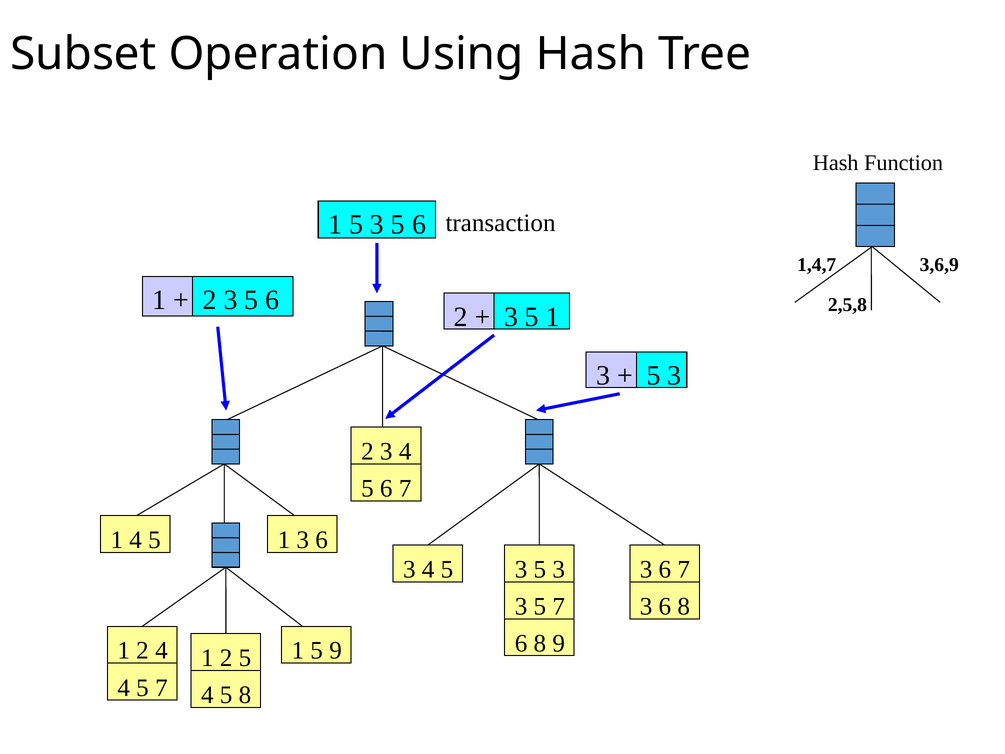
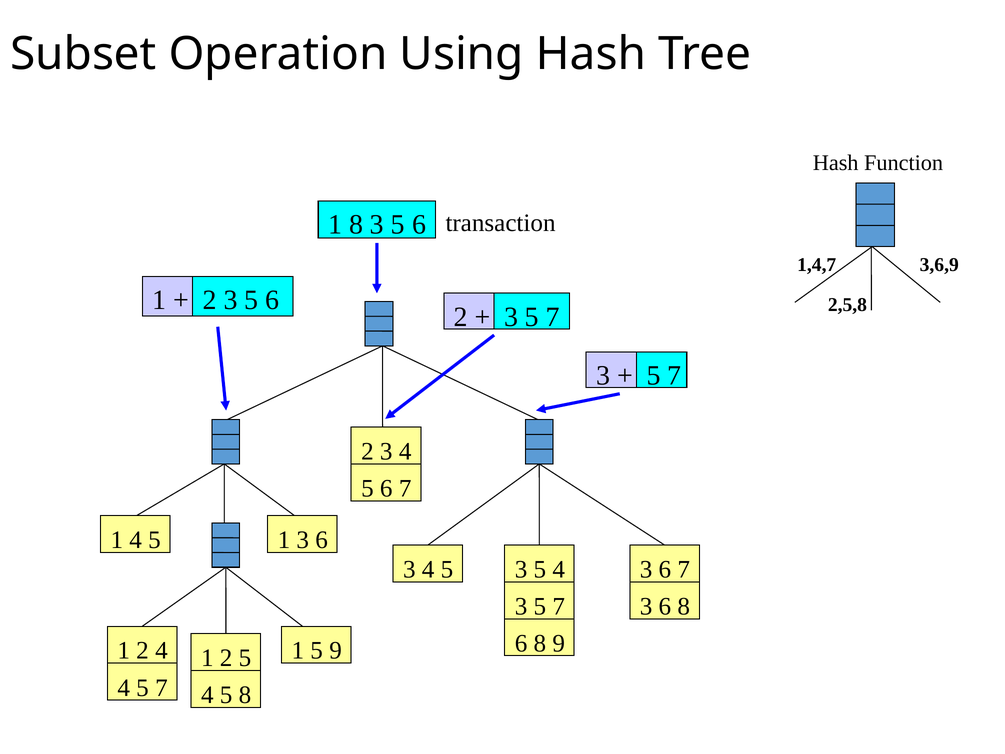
5: 5 -> 8 (356, 225)
1: 1 -> 7 (553, 317)
3: 3 -> 7 (674, 375)
3 5 3: 3 -> 4 (559, 569)
